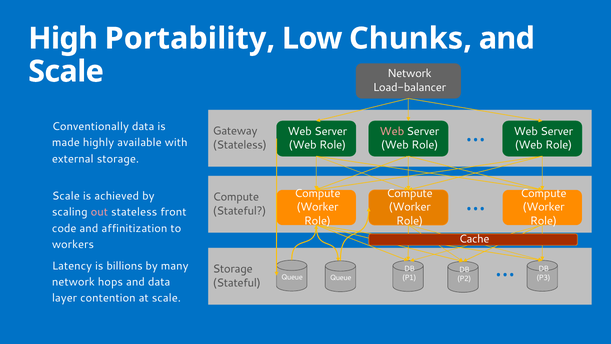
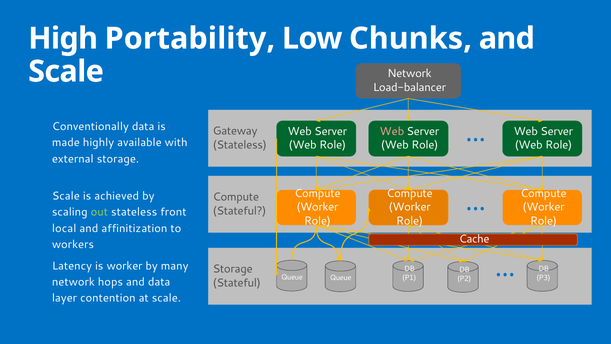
out colour: pink -> light green (99, 212)
code: code -> local (64, 228)
is billions: billions -> worker (125, 266)
